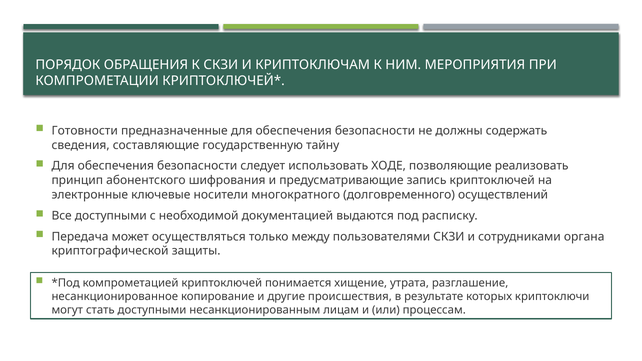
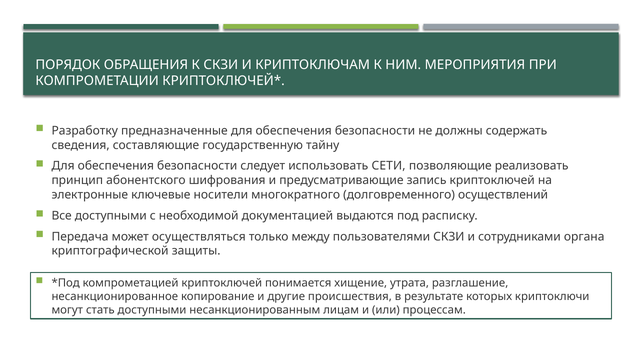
Готовности: Готовности -> Разработку (85, 131)
ХОДЕ: ХОДЕ -> СЕТИ (389, 166)
